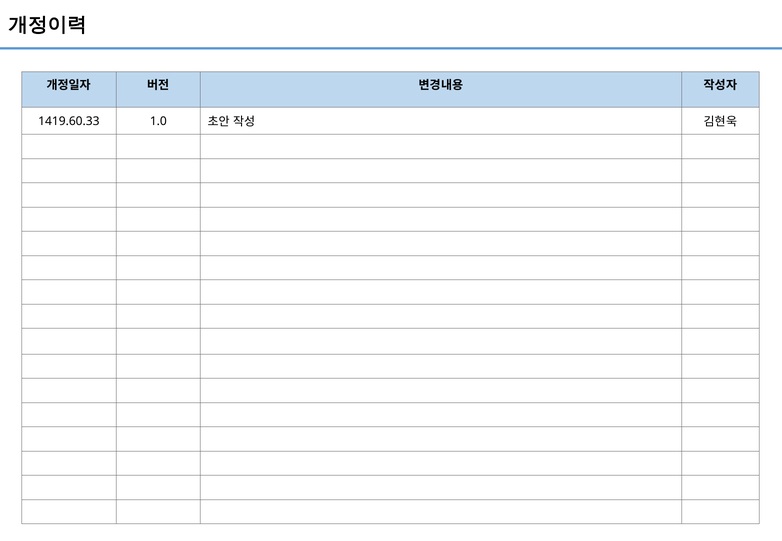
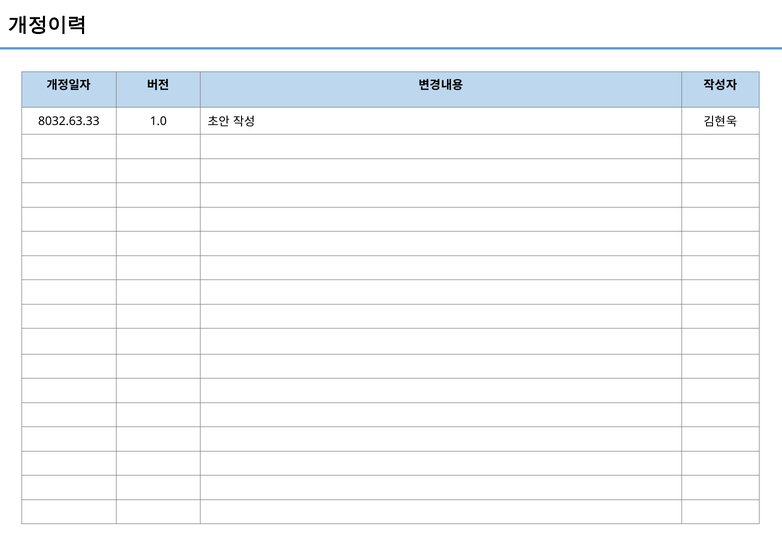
1419.60.33: 1419.60.33 -> 8032.63.33 (69, 122)
